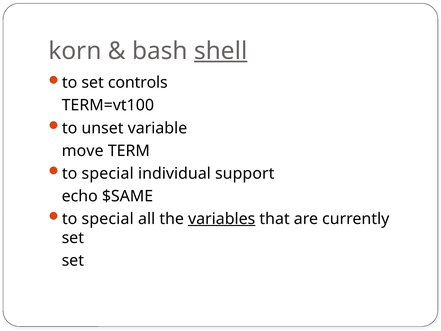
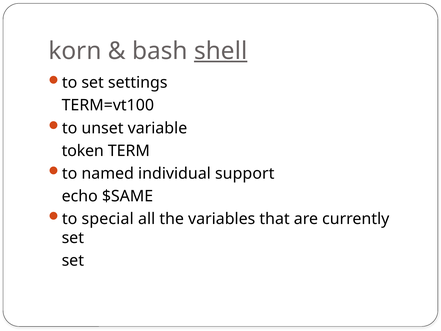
controls: controls -> settings (138, 83)
move: move -> token (83, 151)
special: special -> named (108, 173)
variables underline: present -> none (222, 219)
